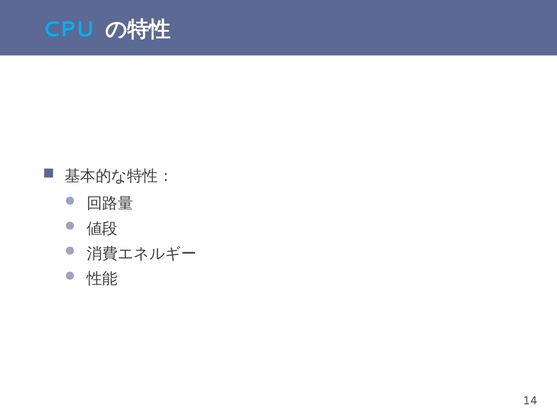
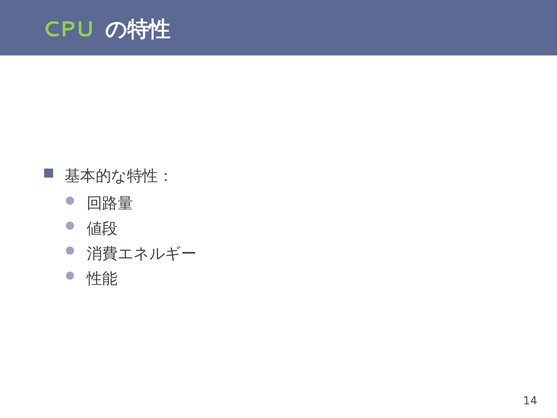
CPU colour: light blue -> light green (68, 29)
